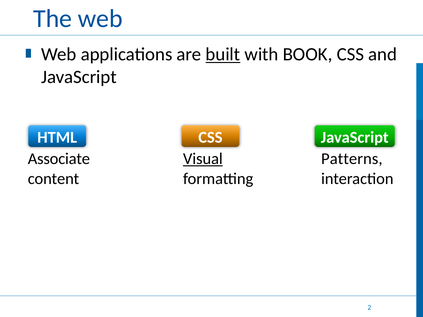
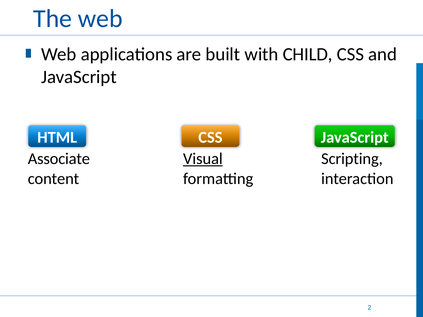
built underline: present -> none (223, 54)
BOOK: BOOK -> CHILD (308, 54)
Patterns: Patterns -> Scripting (352, 159)
